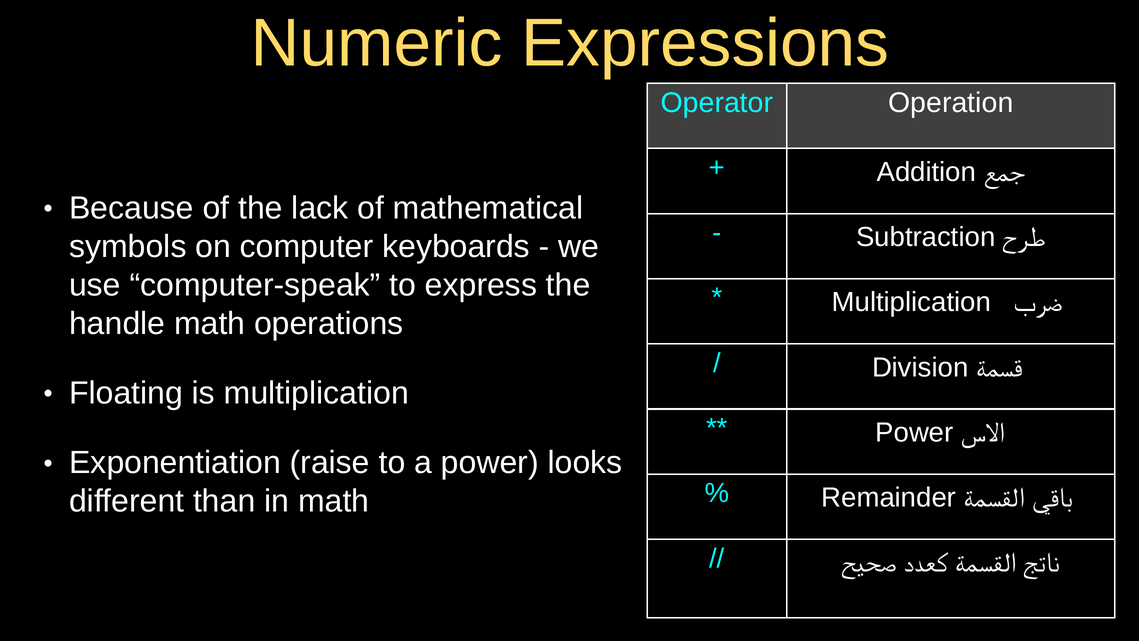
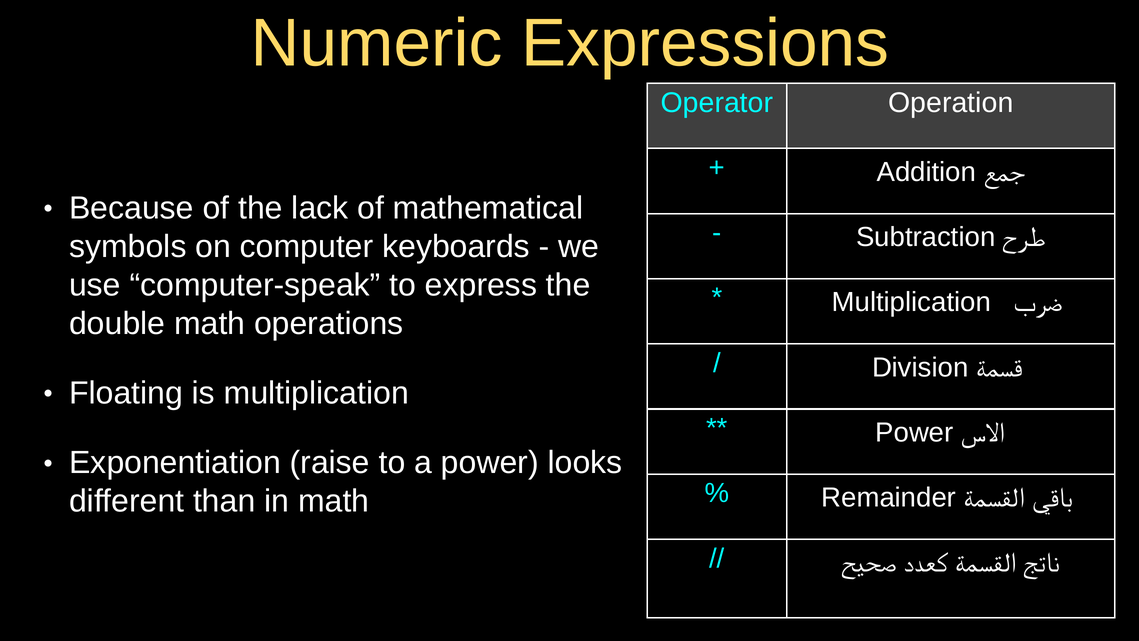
handle: handle -> double (117, 323)
